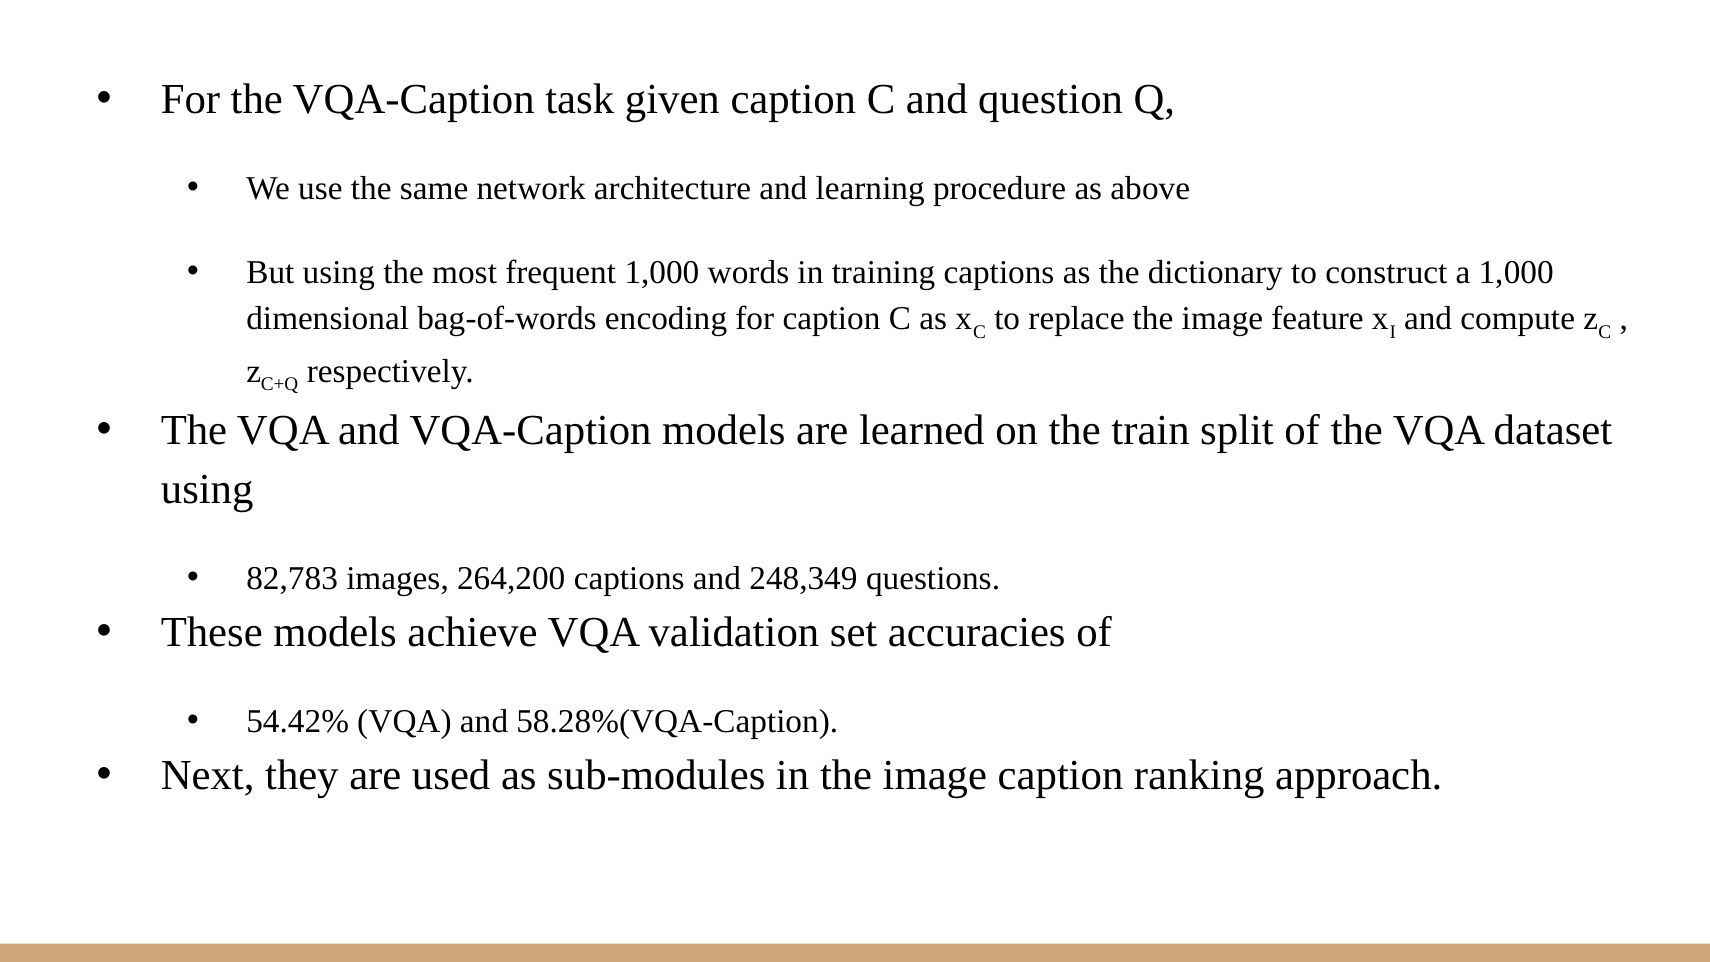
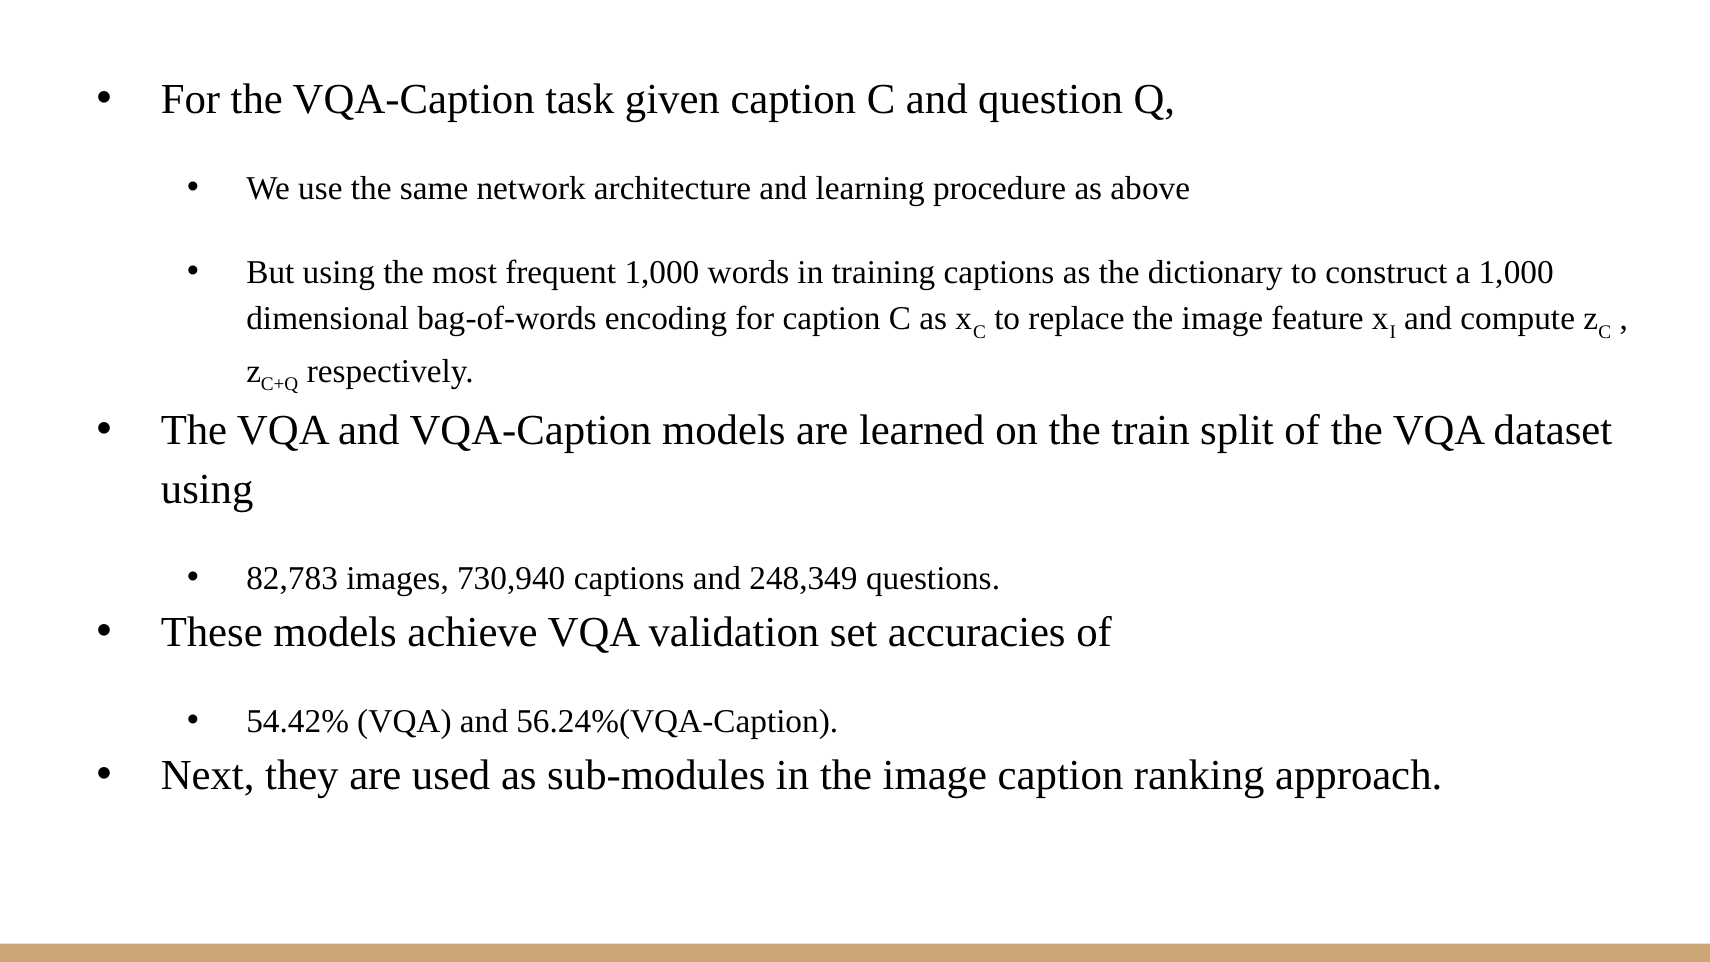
264,200: 264,200 -> 730,940 (511, 578)
58.28%(VQA-Caption: 58.28%(VQA-Caption -> 56.24%(VQA-Caption (677, 721)
